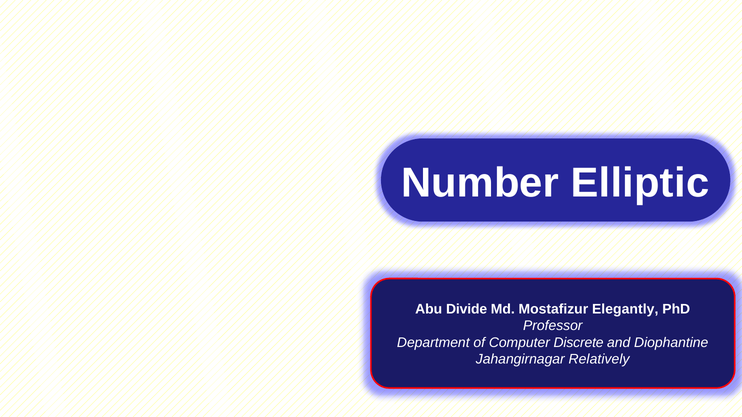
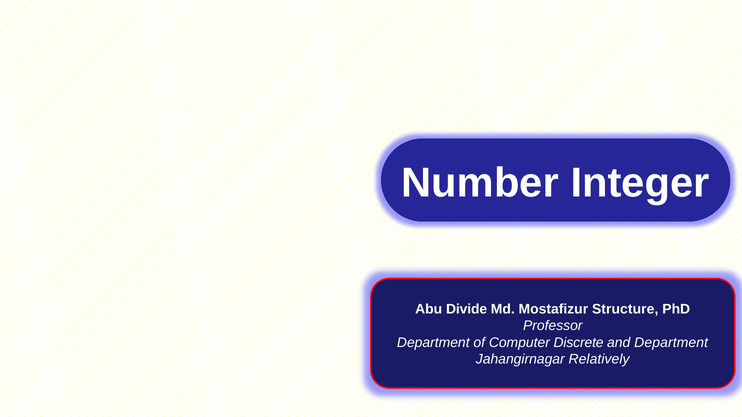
Elliptic: Elliptic -> Integer (640, 183)
Elegantly: Elegantly -> Structure (625, 309)
and Diophantine: Diophantine -> Department (671, 343)
